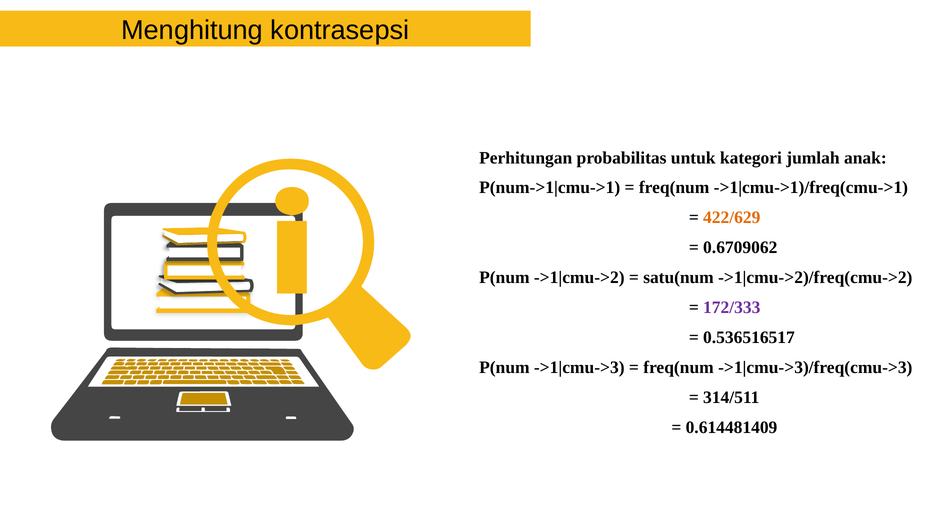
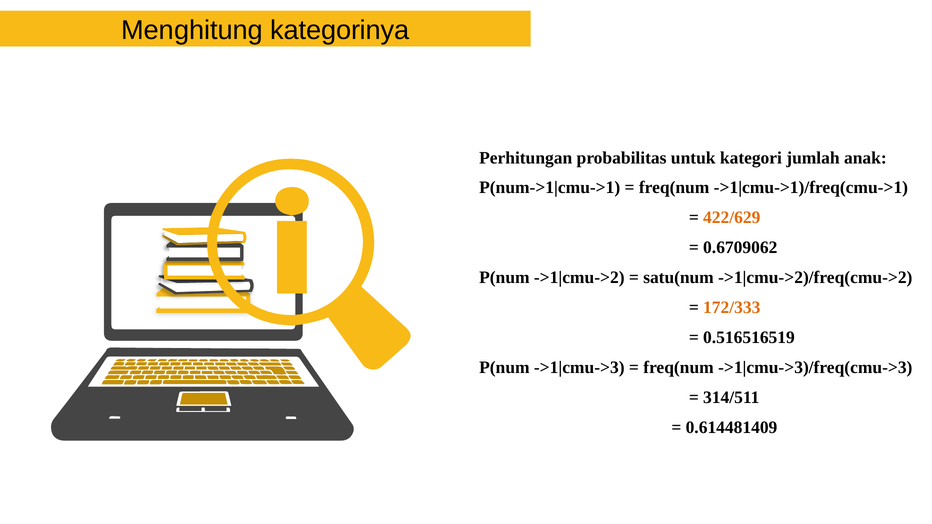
kontrasepsi: kontrasepsi -> kategorinya (340, 30)
172/333 colour: purple -> orange (732, 308)
0.536516517: 0.536516517 -> 0.516516519 (749, 338)
